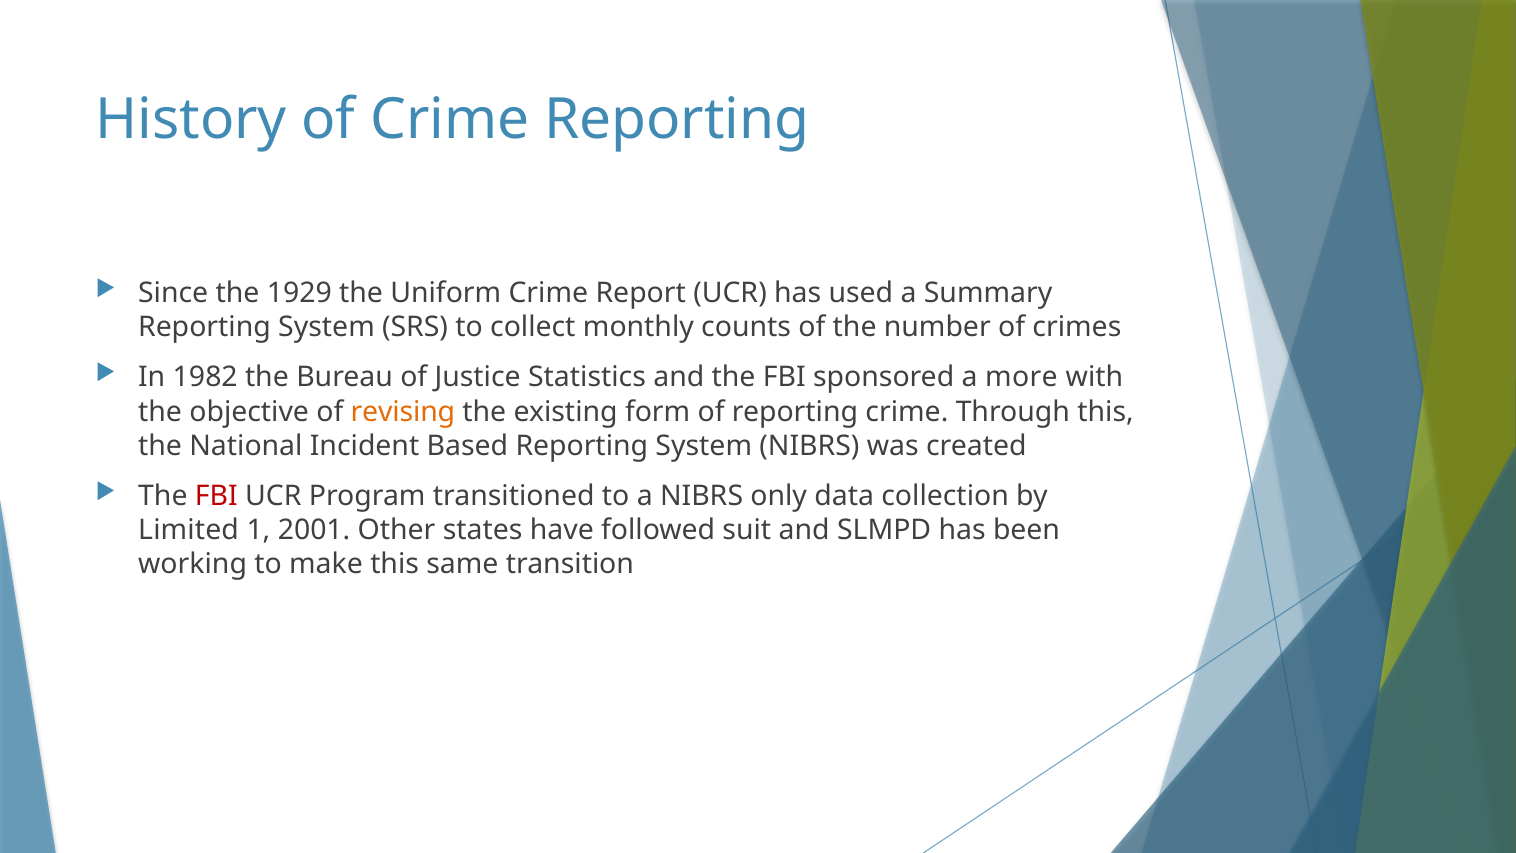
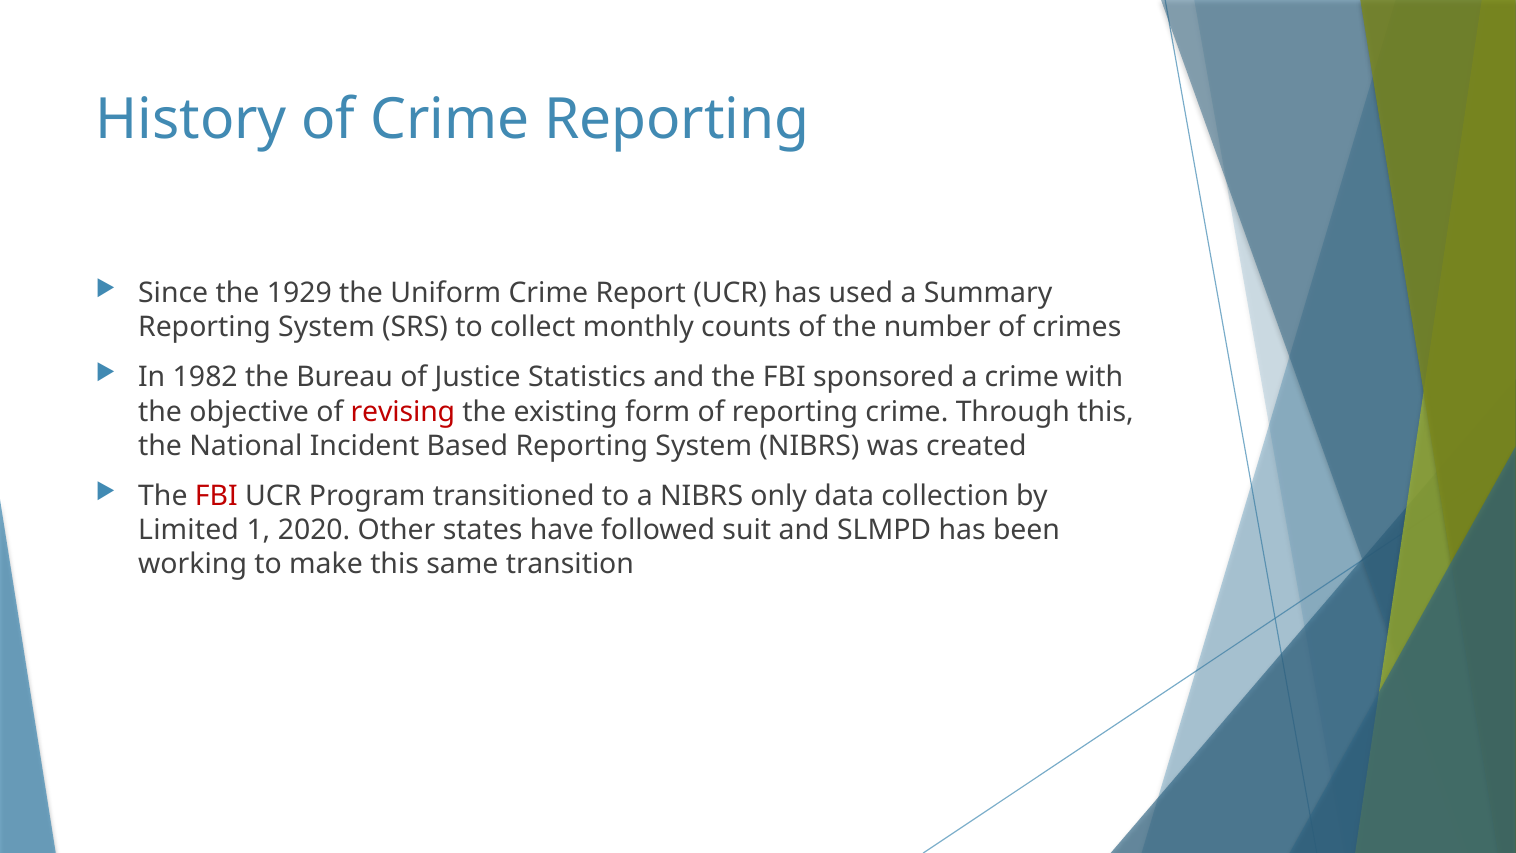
a more: more -> crime (1022, 377)
revising colour: orange -> red (403, 412)
2001: 2001 -> 2020 (314, 530)
